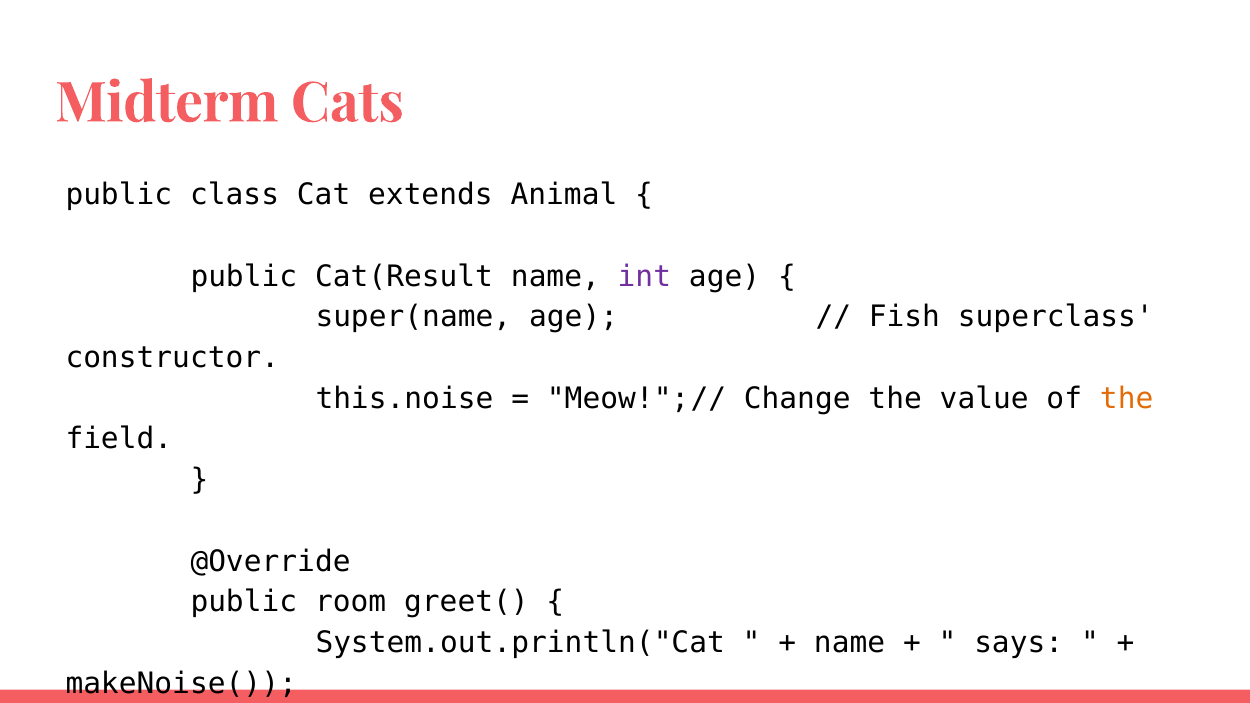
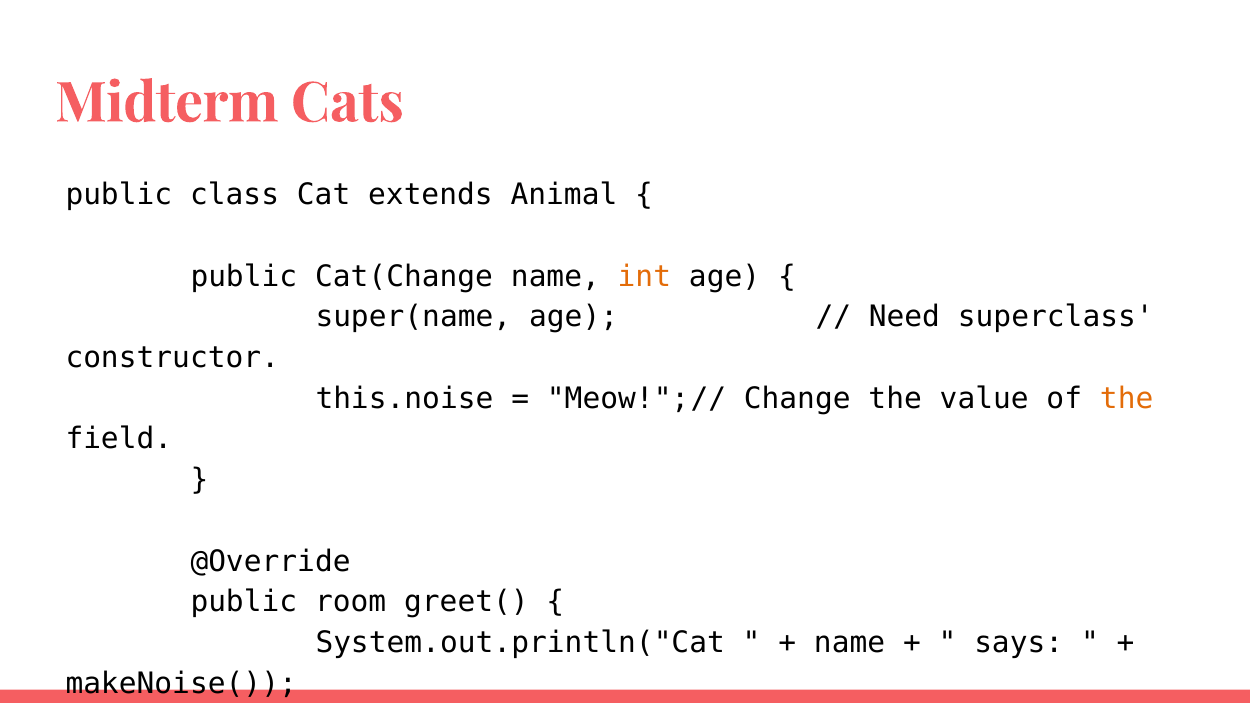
Cat(Result: Cat(Result -> Cat(Change (404, 277)
int colour: purple -> orange (644, 277)
Fish: Fish -> Need (904, 317)
